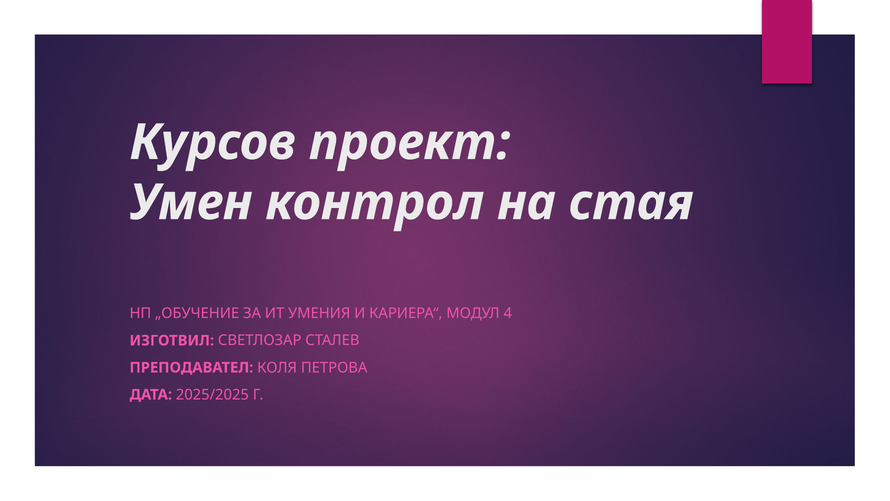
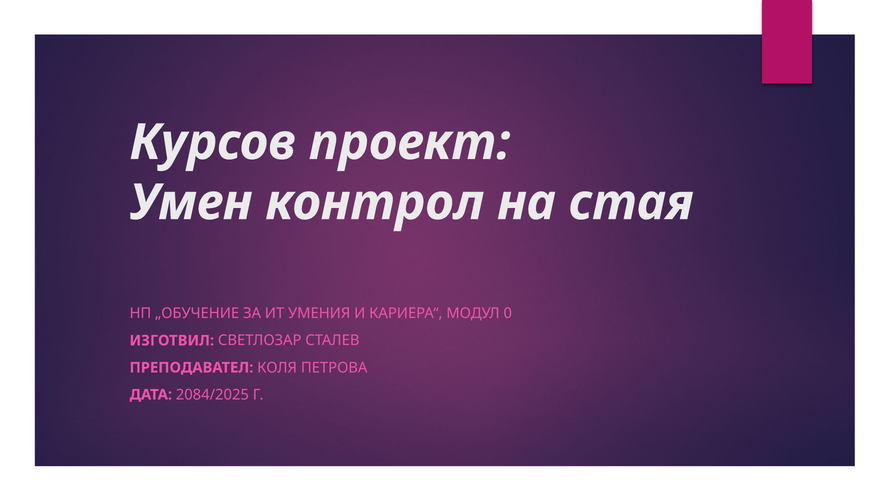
4: 4 -> 0 (508, 313)
2025/2025: 2025/2025 -> 2084/2025 (212, 394)
